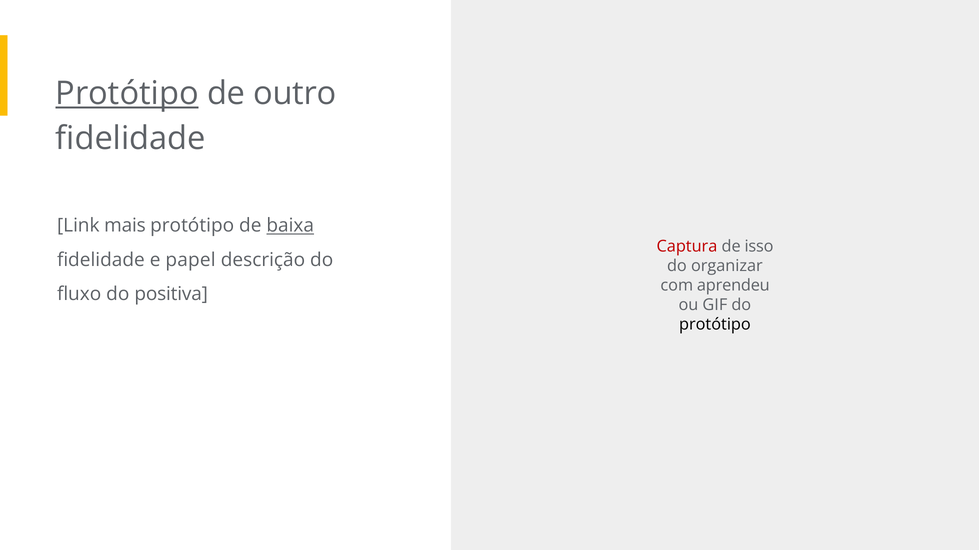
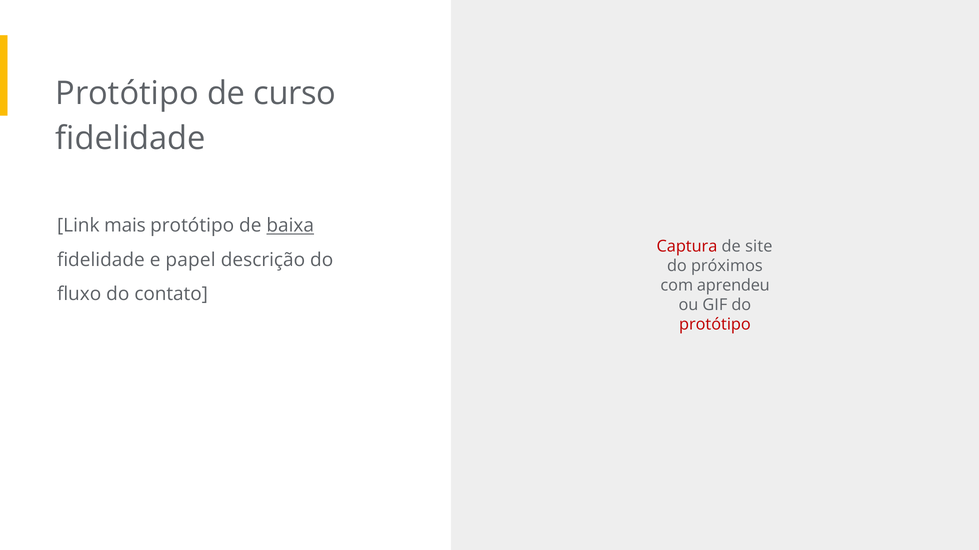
Protótipo underline: present -> none (127, 94)
outro: outro -> curso (295, 94)
isso: isso -> site (759, 247)
organizar: organizar -> próximos (727, 266)
positiva: positiva -> contato (171, 295)
protótipo colour: black -> red (715, 325)
